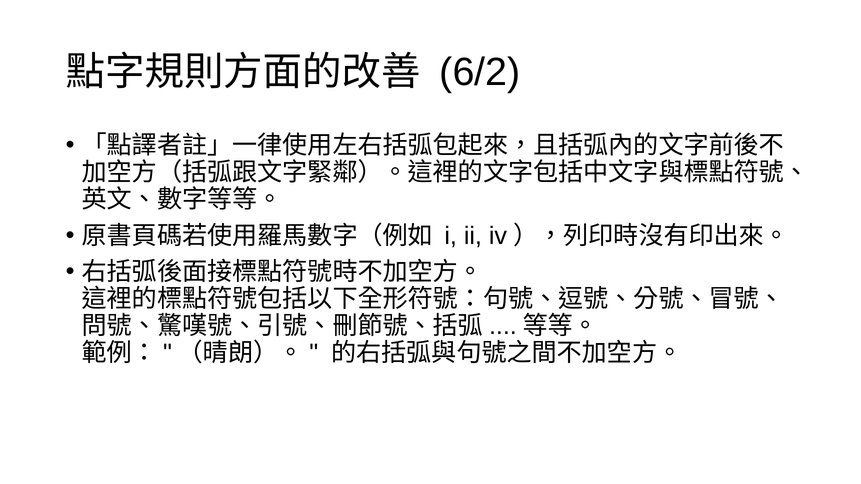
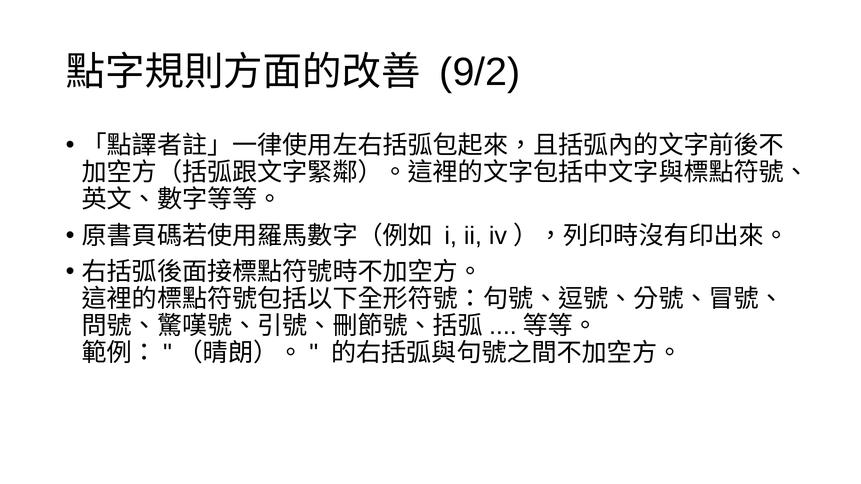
6/2: 6/2 -> 9/2 (480, 72)
